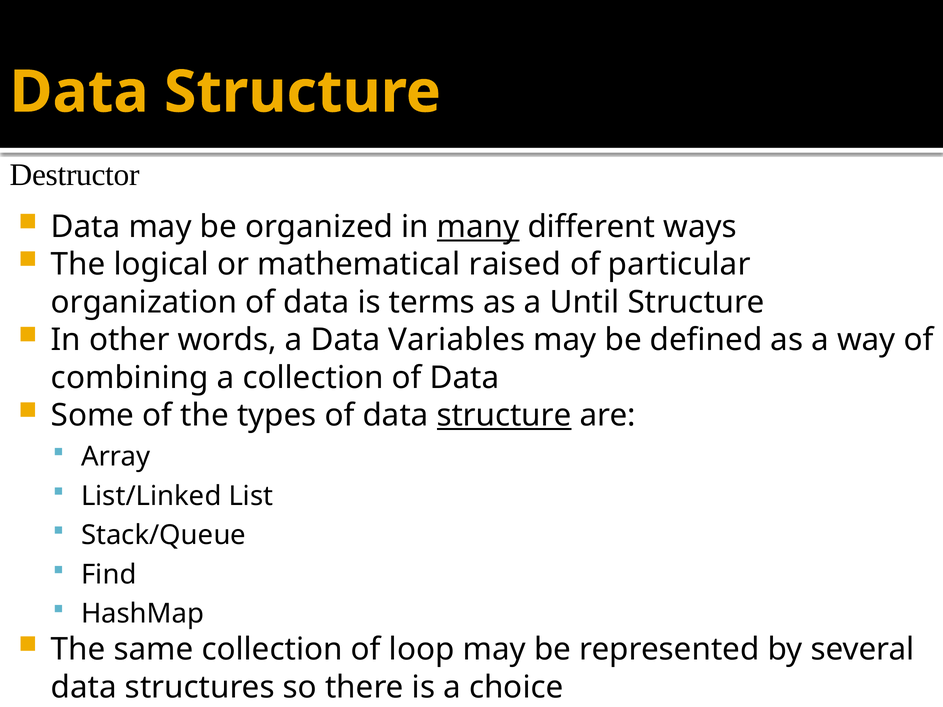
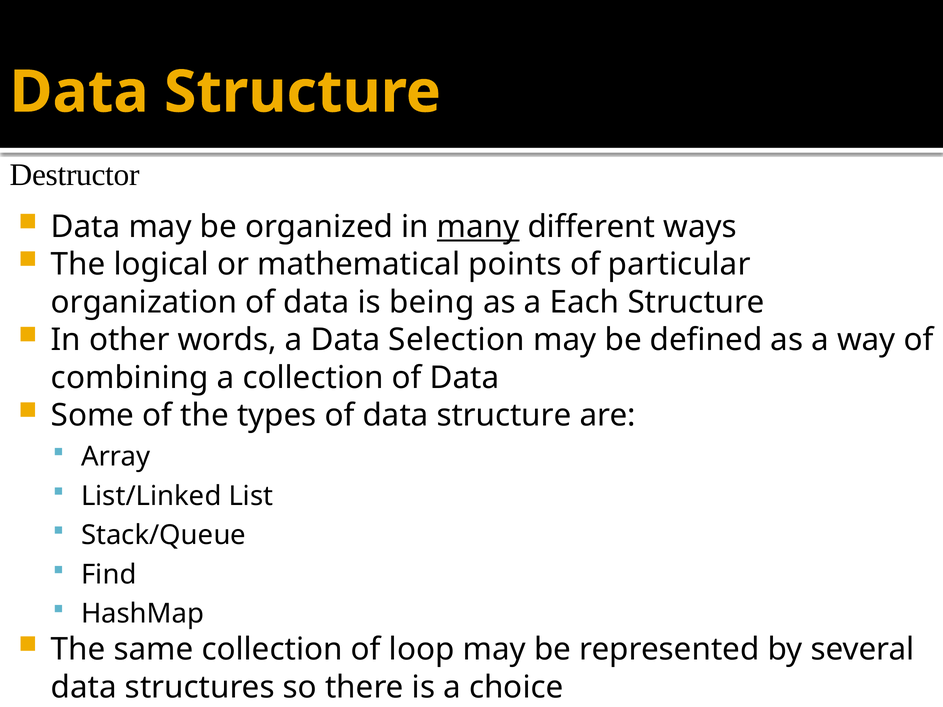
raised: raised -> points (515, 265)
terms: terms -> being (432, 302)
Until: Until -> Each (585, 302)
Variables: Variables -> Selection (457, 340)
structure underline: present -> none (504, 416)
